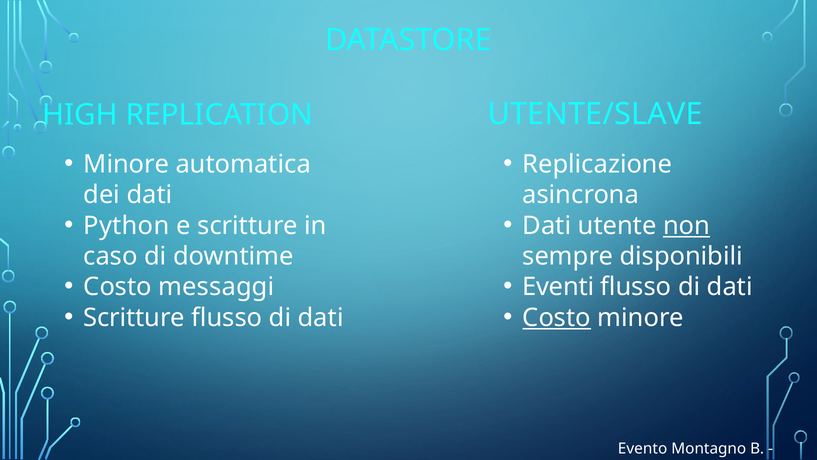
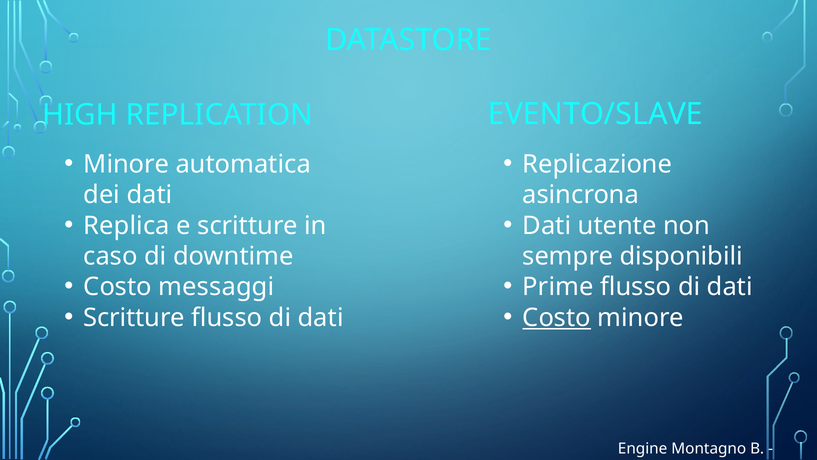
UTENTE/SLAVE: UTENTE/SLAVE -> EVENTO/SLAVE (595, 114)
Python: Python -> Replica (127, 225)
non underline: present -> none (687, 225)
Eventi: Eventi -> Prime (558, 287)
Evento: Evento -> Engine (643, 448)
